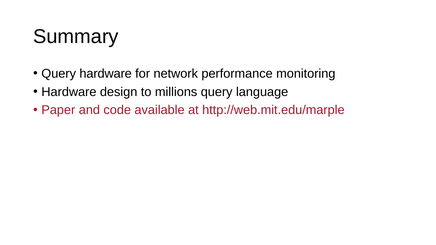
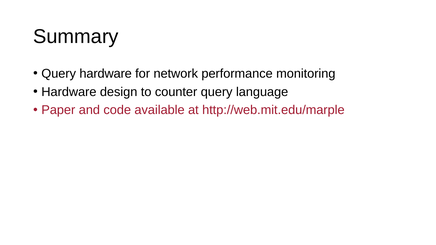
millions: millions -> counter (176, 92)
